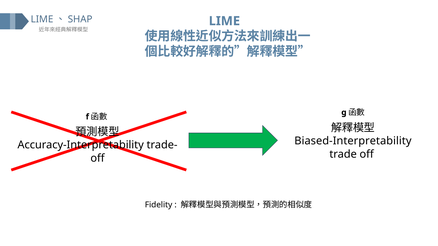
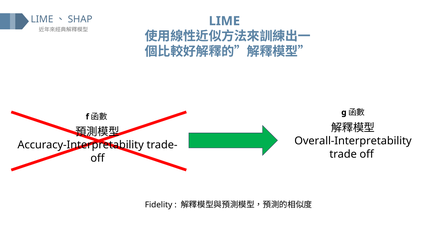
Biased-Interpretability: Biased-Interpretability -> Overall-Interpretability (353, 141)
